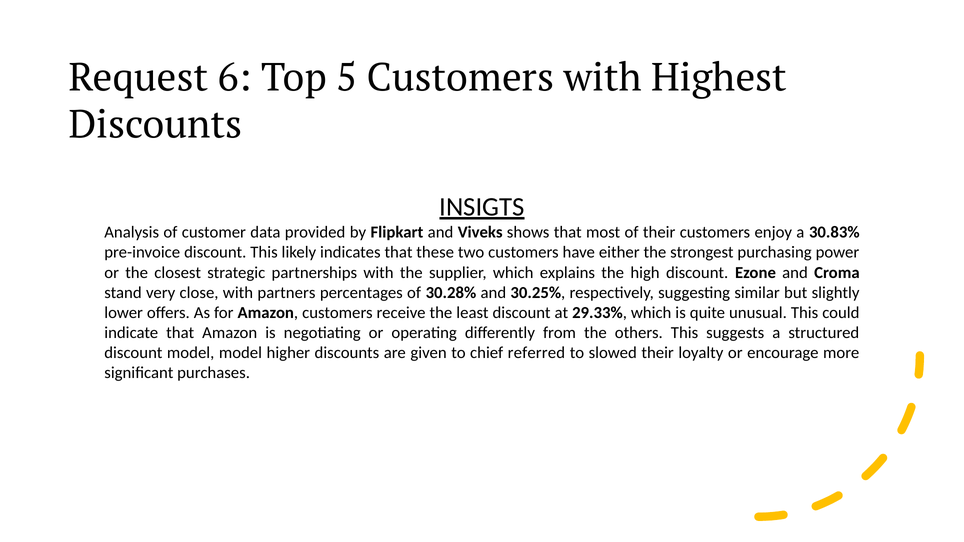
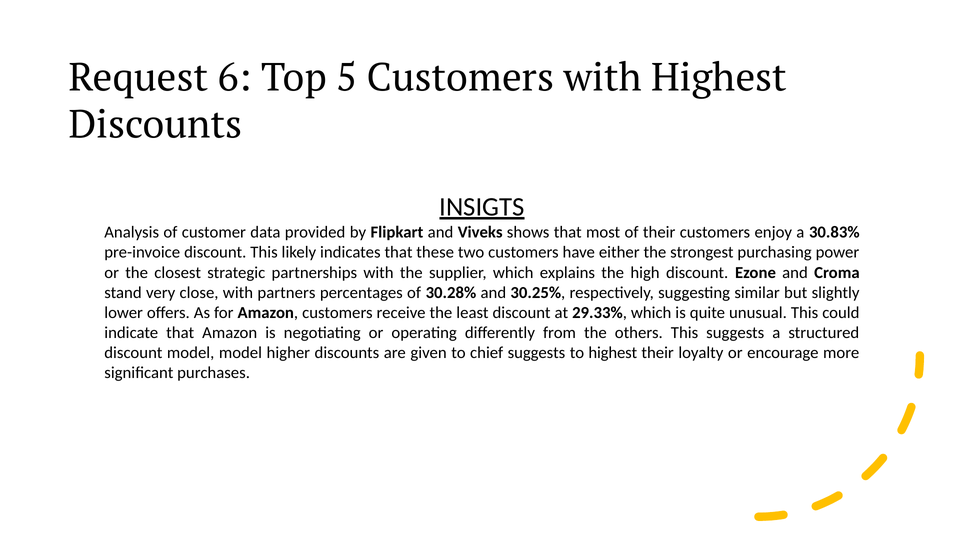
chief referred: referred -> suggests (536, 353)
to slowed: slowed -> highest (613, 353)
